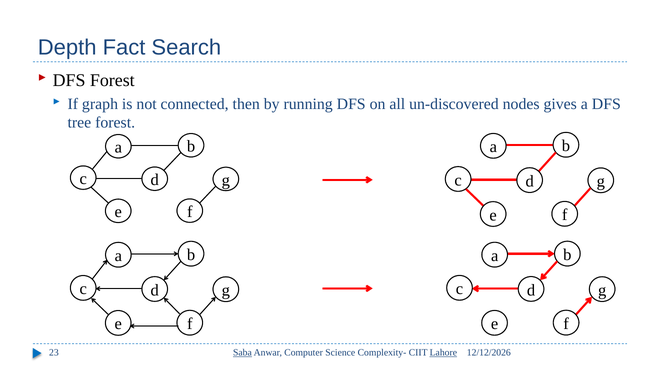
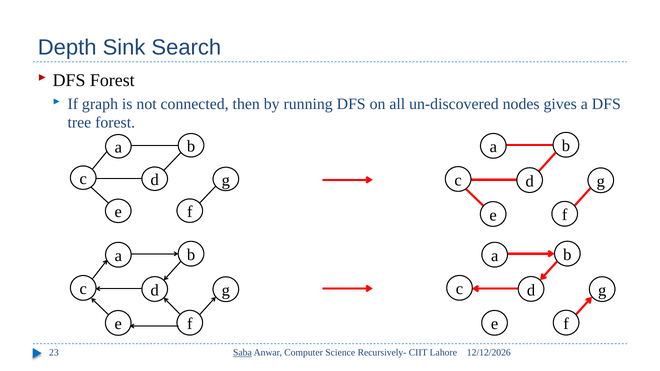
Fact: Fact -> Sink (124, 48)
Complexity-: Complexity- -> Recursively- (382, 353)
Lahore underline: present -> none (443, 353)
